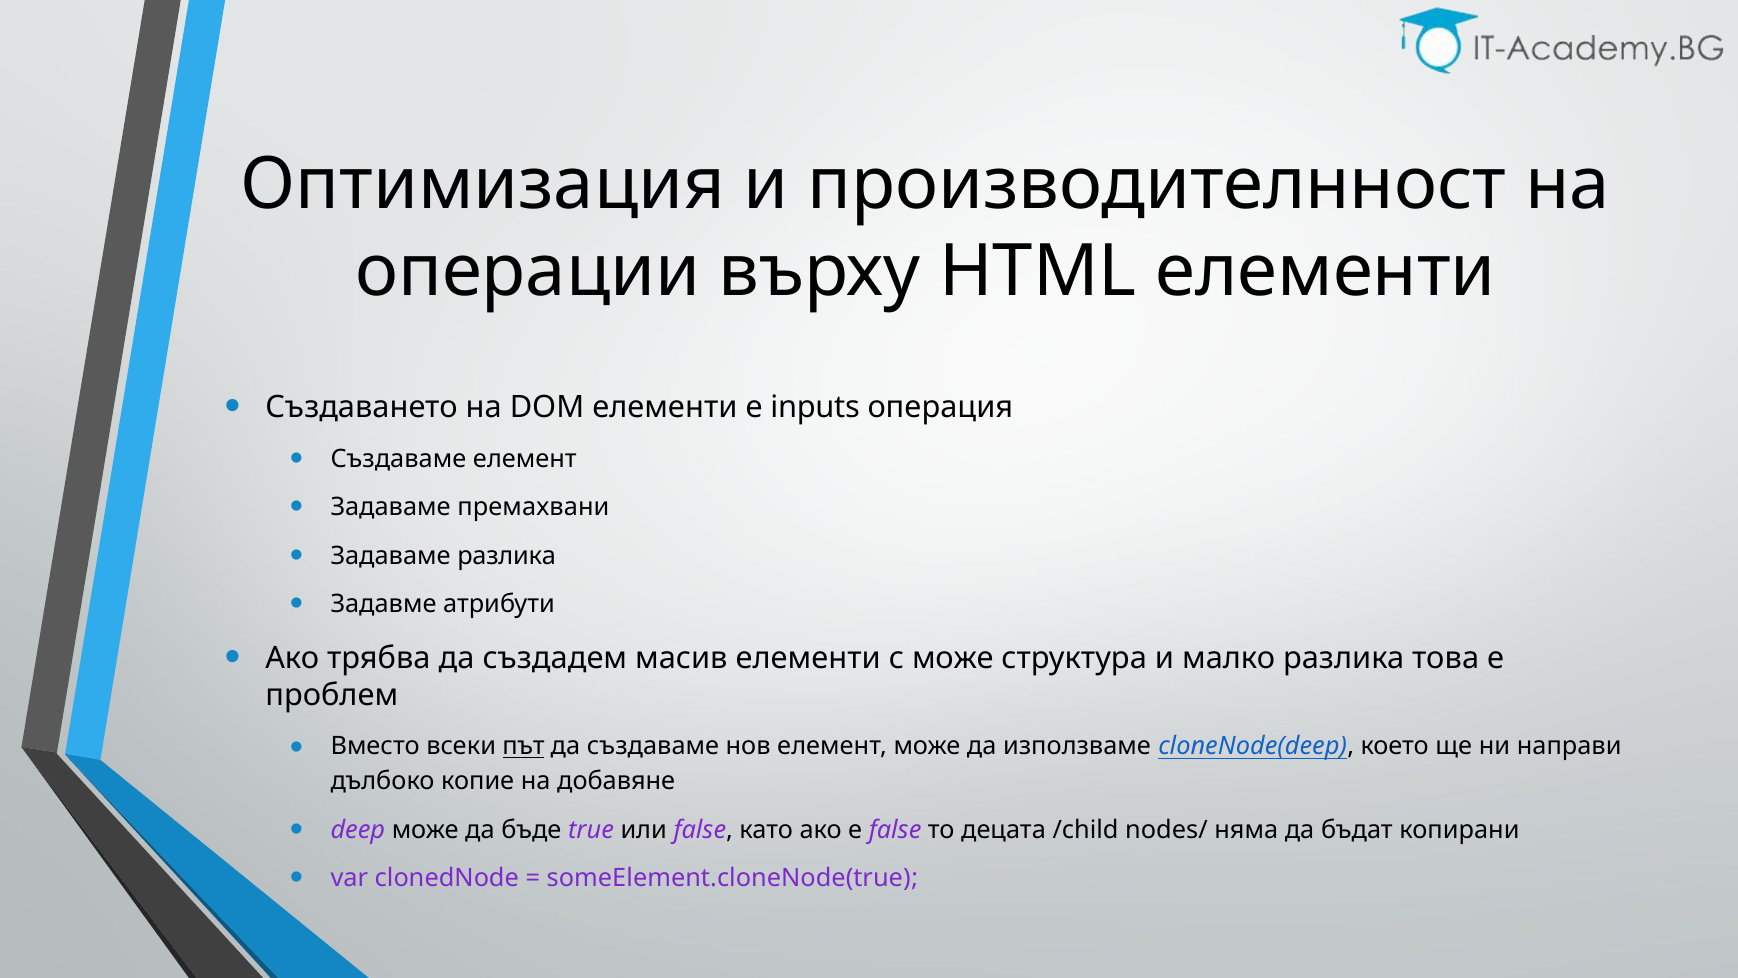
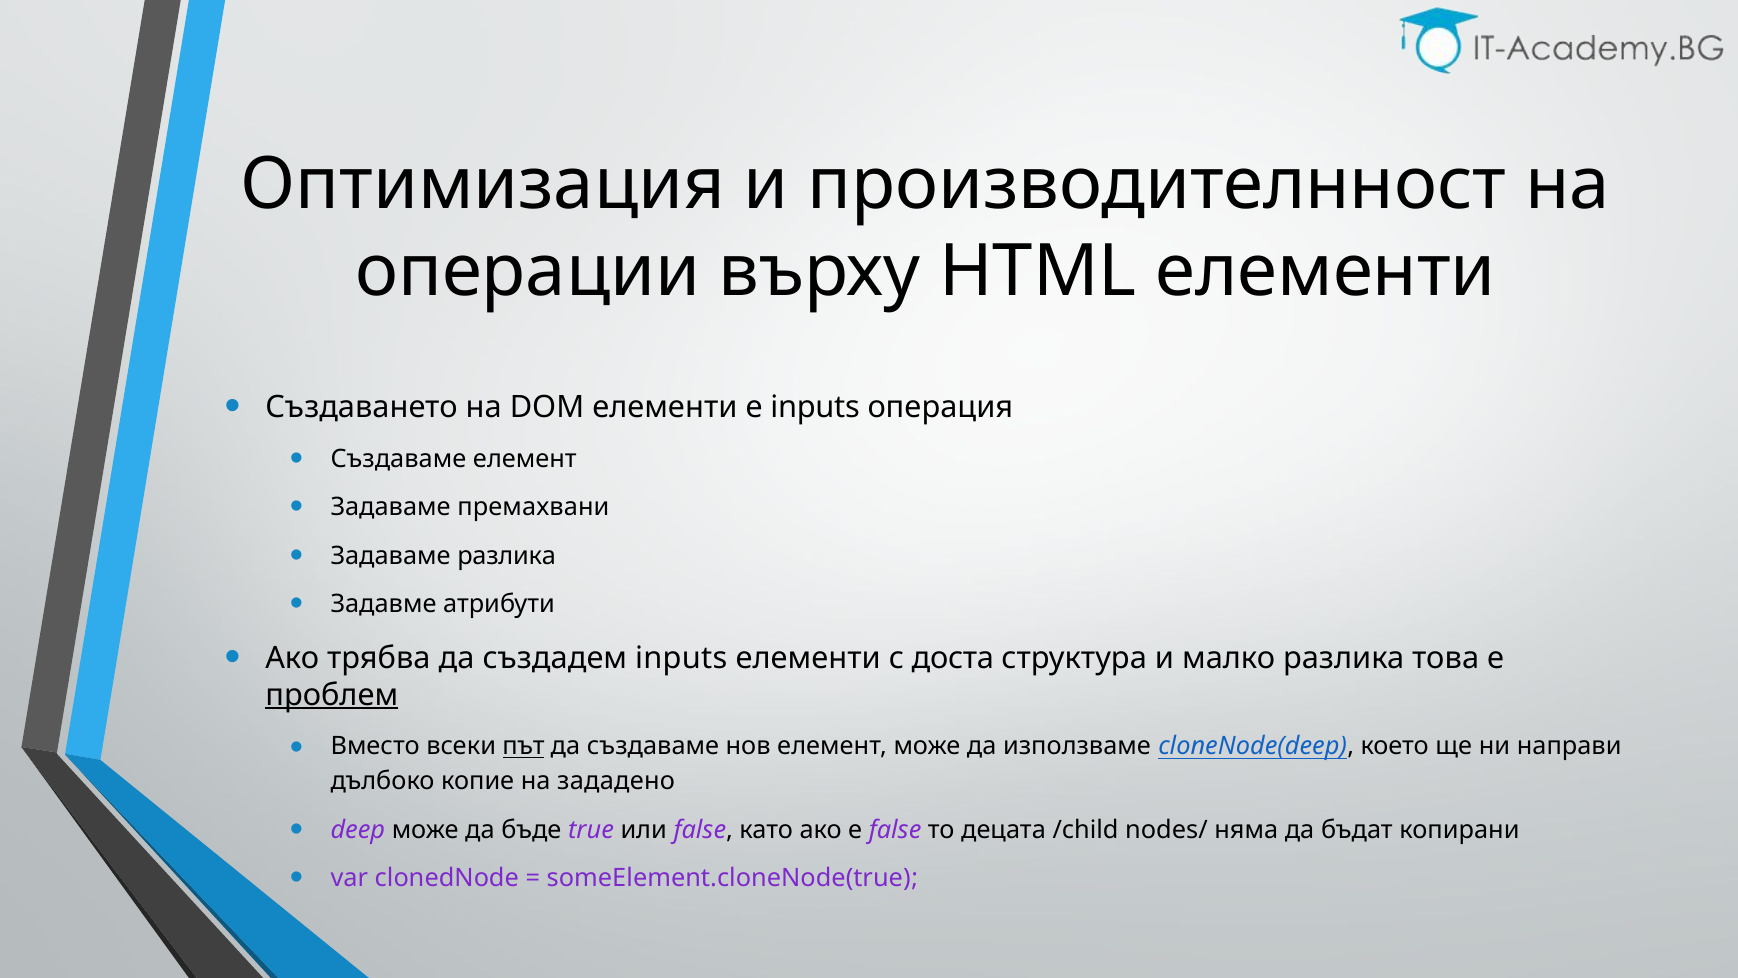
създадем масив: масив -> inputs (681, 658)
с може: може -> доста (953, 658)
проблем underline: none -> present (332, 695)
добавяне: добавяне -> зададено (616, 781)
